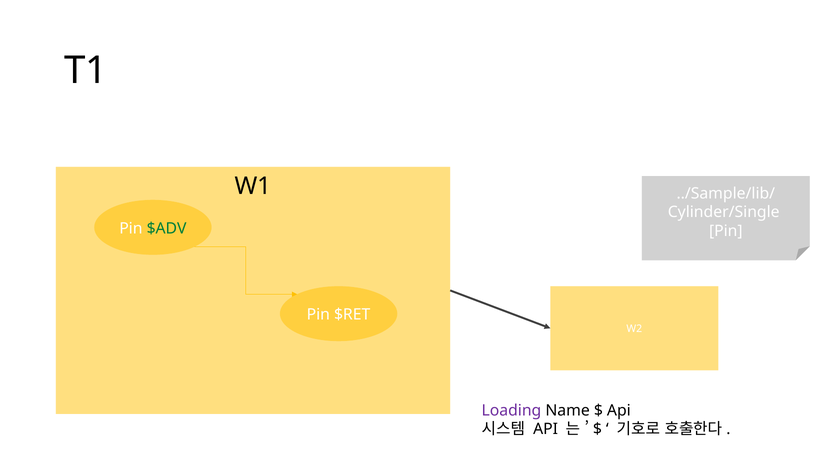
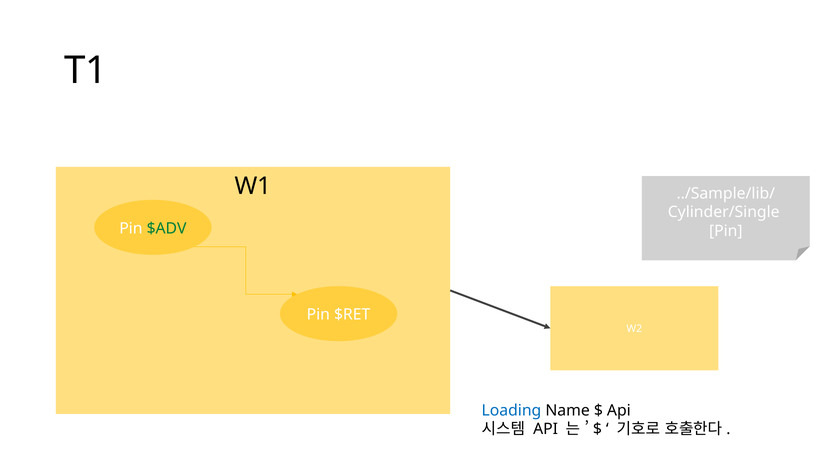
Loading colour: purple -> blue (511, 411)
